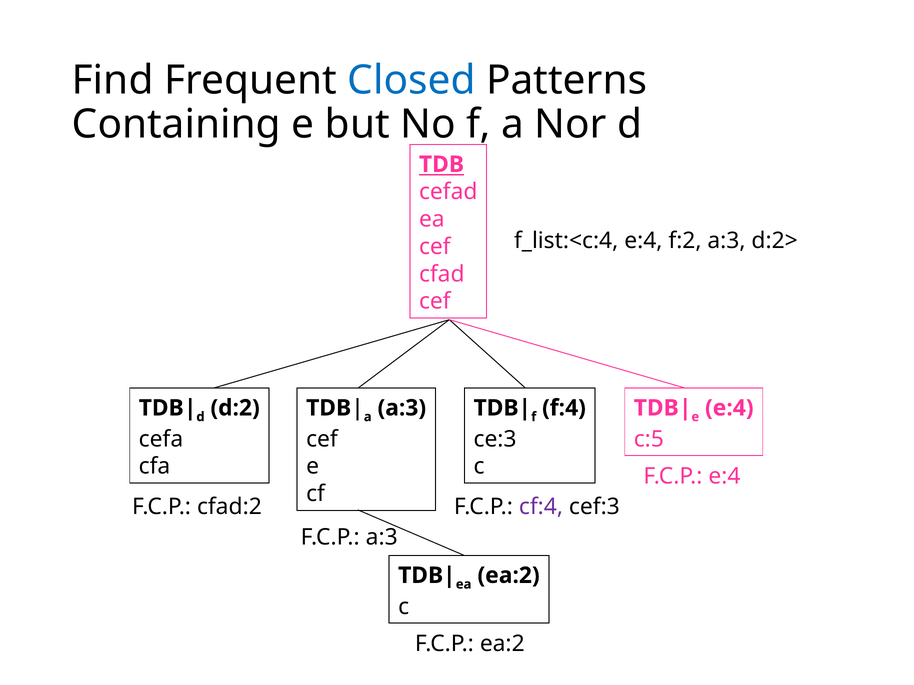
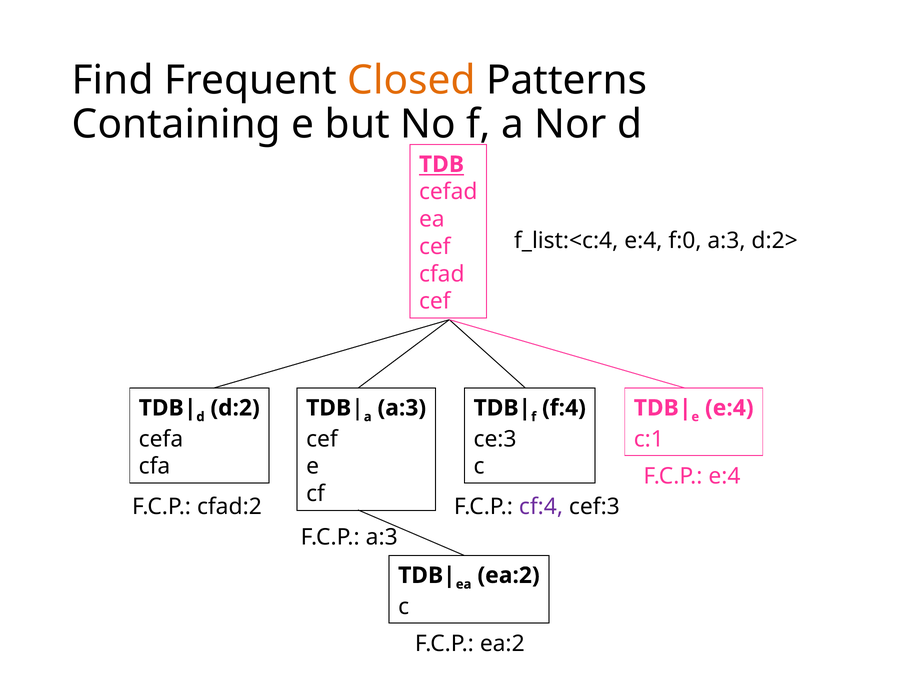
Closed colour: blue -> orange (411, 81)
f:2: f:2 -> f:0 (685, 241)
c:5: c:5 -> c:1 (649, 439)
